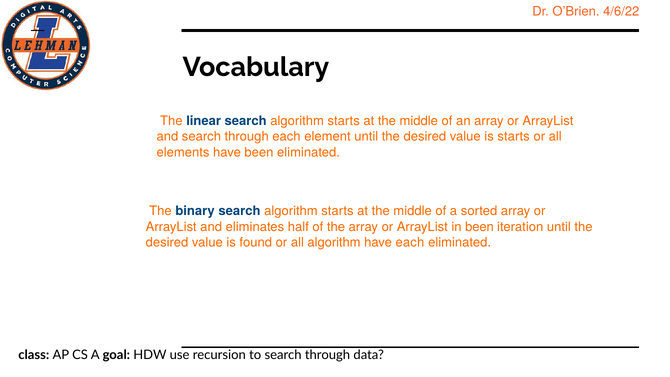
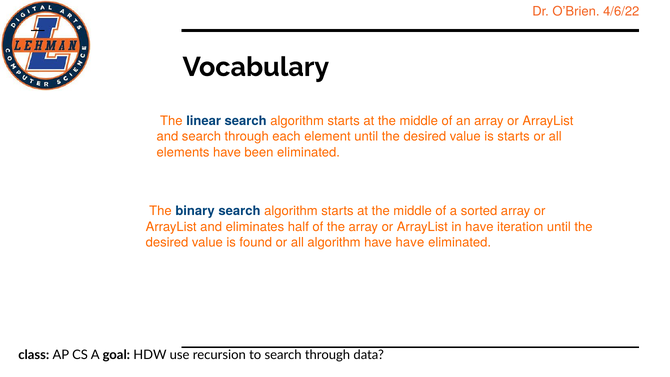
in been: been -> have (479, 227)
have each: each -> have (410, 242)
